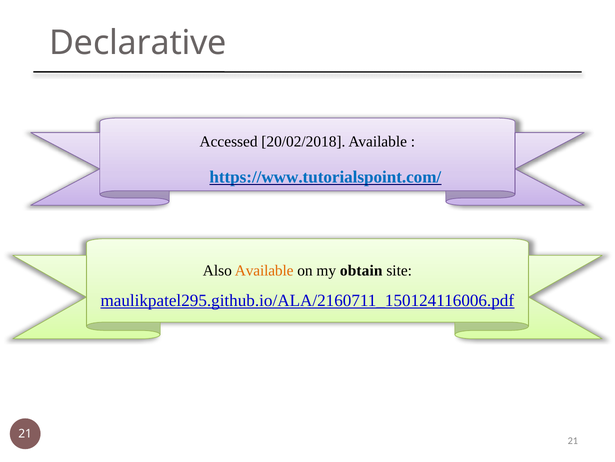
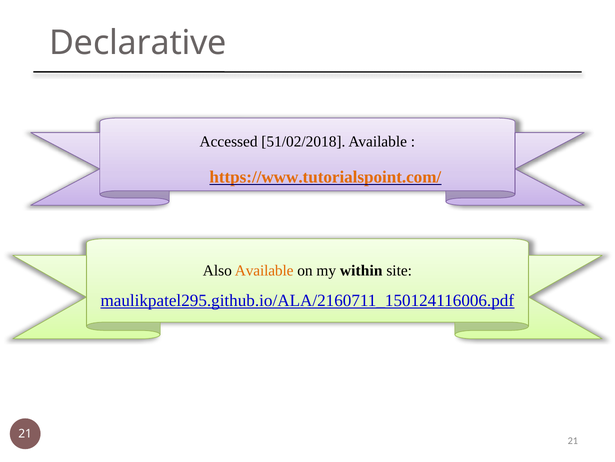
20/02/2018: 20/02/2018 -> 51/02/2018 (303, 141)
https://www.tutorialspoint.com/ colour: blue -> orange (325, 177)
obtain: obtain -> within (361, 270)
